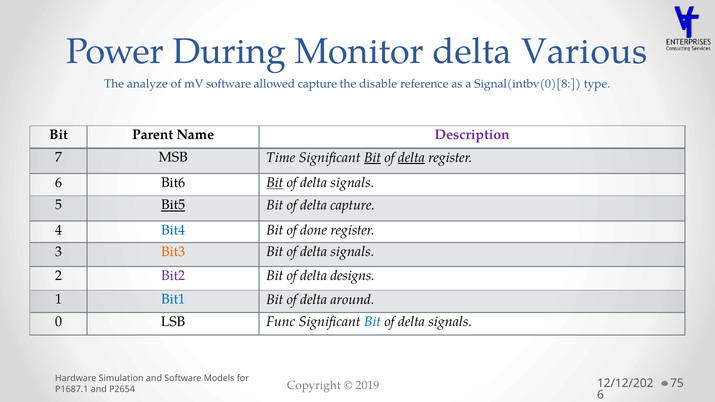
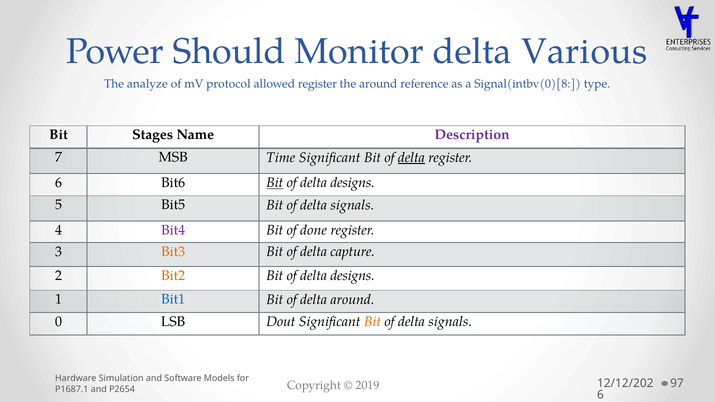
During: During -> Should (229, 51)
mV software: software -> protocol (228, 84)
allowed capture: capture -> register (317, 84)
the disable: disable -> around (378, 84)
Parent: Parent -> Stages (153, 135)
Bit underline: present -> none (373, 157)
signals: signals -> designs (353, 183)
Bit5 underline: present -> none (173, 205)
capture: capture -> signals (352, 205)
Bit4 colour: blue -> purple (173, 230)
signals: signals -> capture (353, 252)
Bit2 colour: purple -> orange (173, 276)
Func: Func -> Dout (281, 322)
Bit colour: blue -> orange (373, 322)
75: 75 -> 97 (677, 383)
